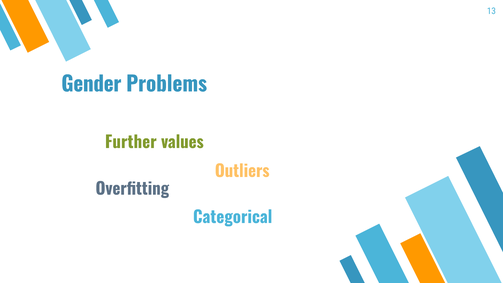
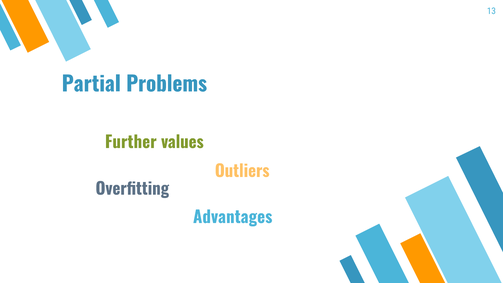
Gender: Gender -> Partial (91, 85)
Categorical: Categorical -> Advantages (233, 217)
